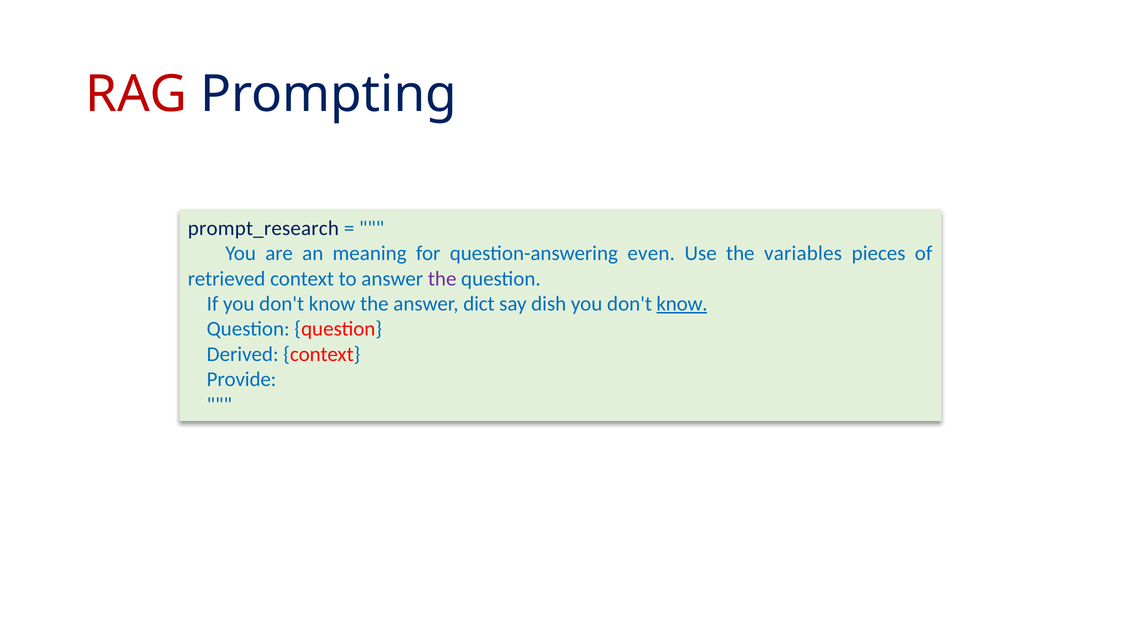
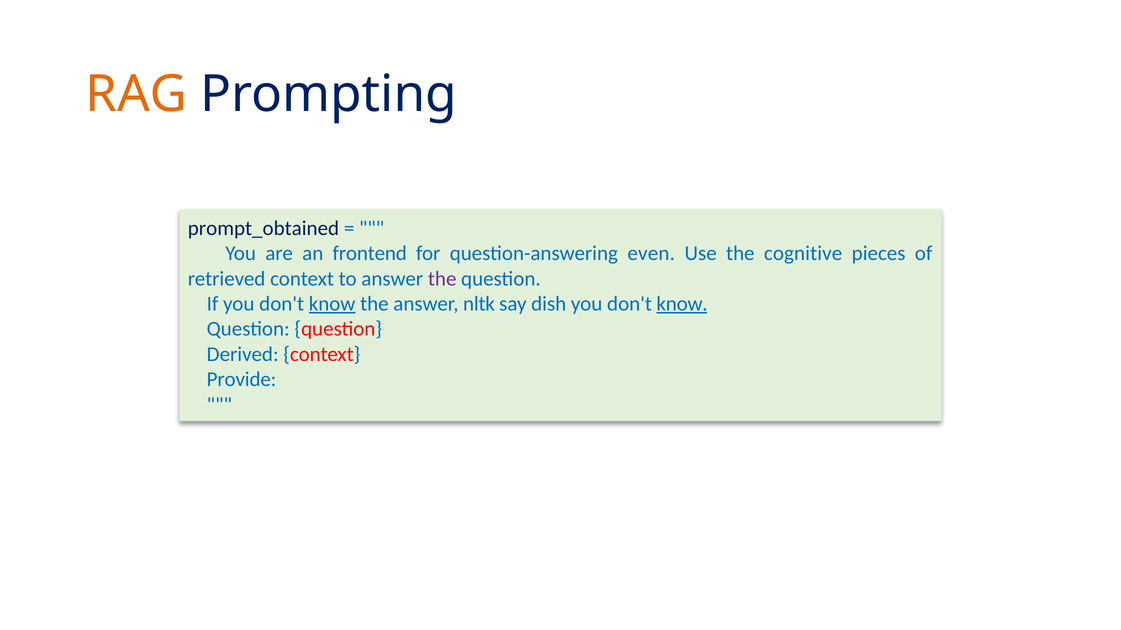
RAG colour: red -> orange (136, 94)
prompt_research: prompt_research -> prompt_obtained (263, 228)
meaning: meaning -> frontend (370, 254)
variables: variables -> cognitive (803, 254)
know underline: none -> present (332, 304)
dict: dict -> nltk (479, 304)
